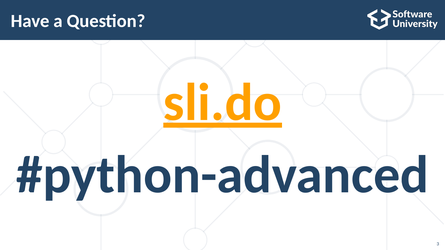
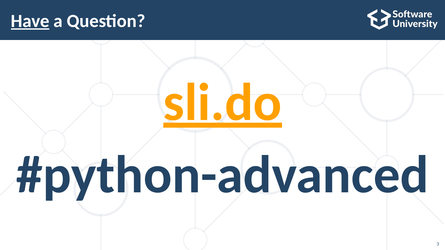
Have underline: none -> present (30, 21)
